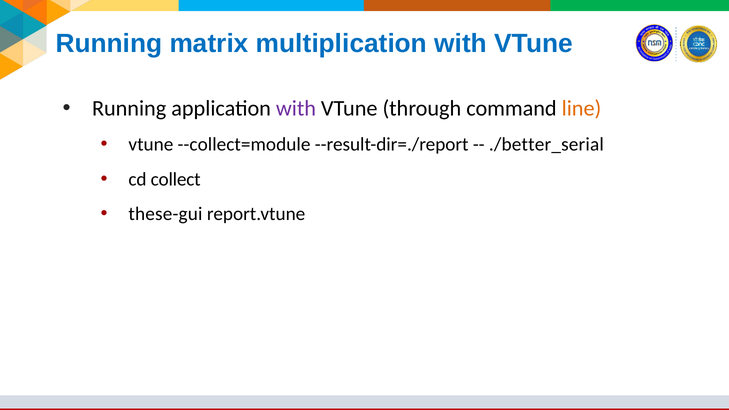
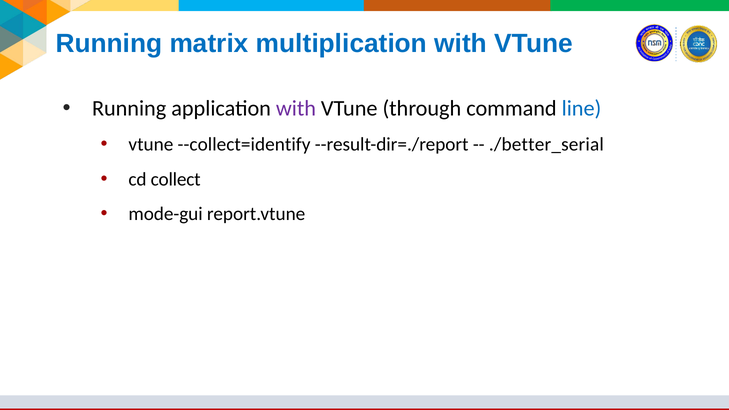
line colour: orange -> blue (582, 108)
--collect=module: --collect=module -> --collect=identify (244, 145)
these-gui: these-gui -> mode-gui (166, 214)
